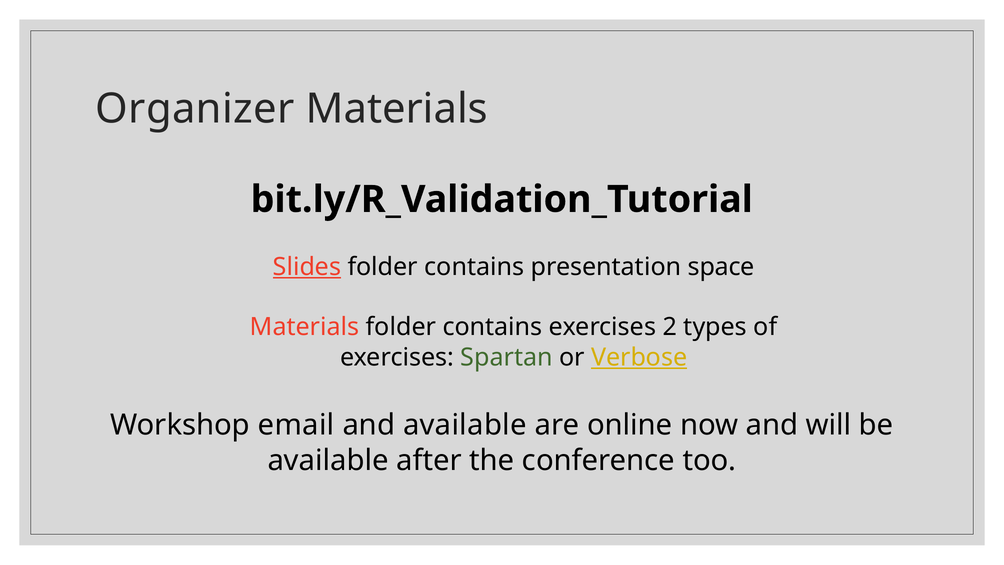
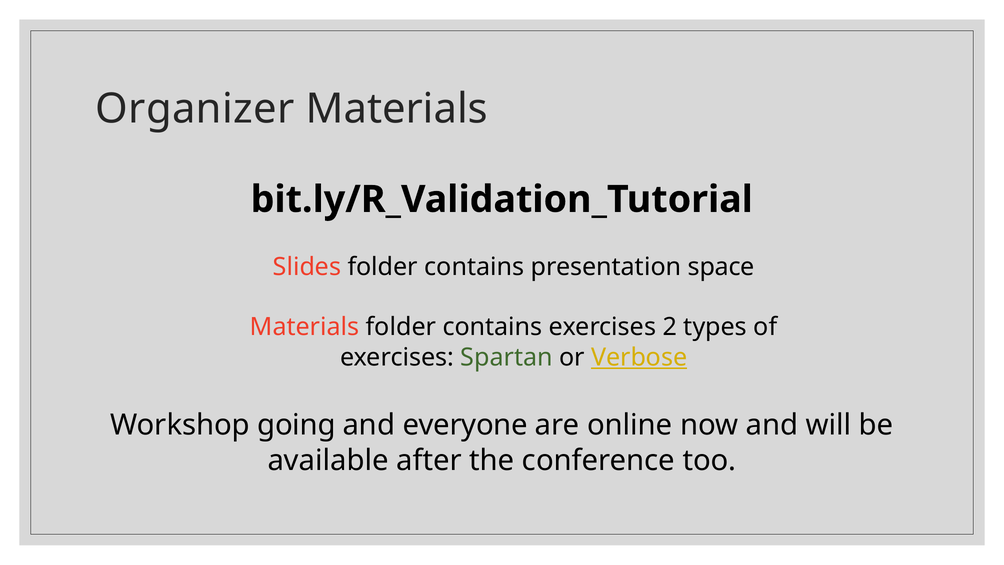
Slides underline: present -> none (307, 267)
email: email -> going (296, 425)
and available: available -> everyone (465, 425)
